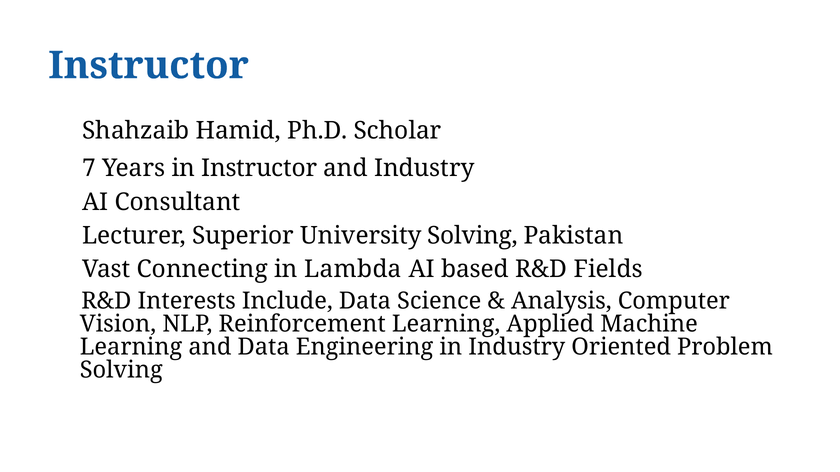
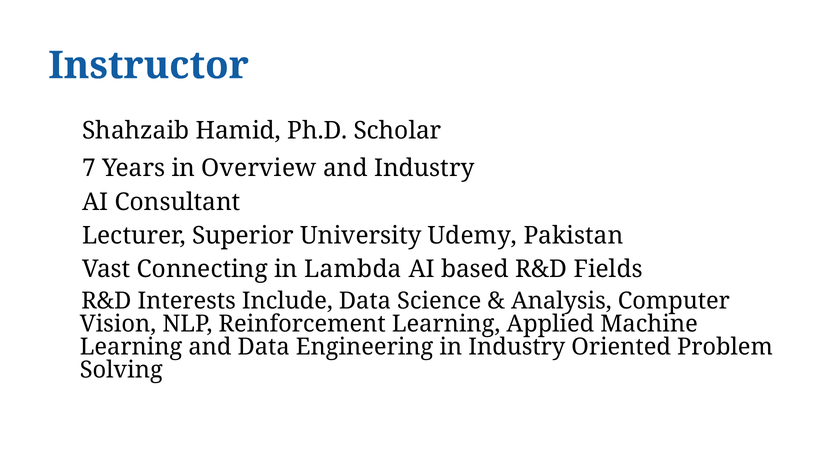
in Instructor: Instructor -> Overview (259, 169)
University Solving: Solving -> Udemy (472, 236)
